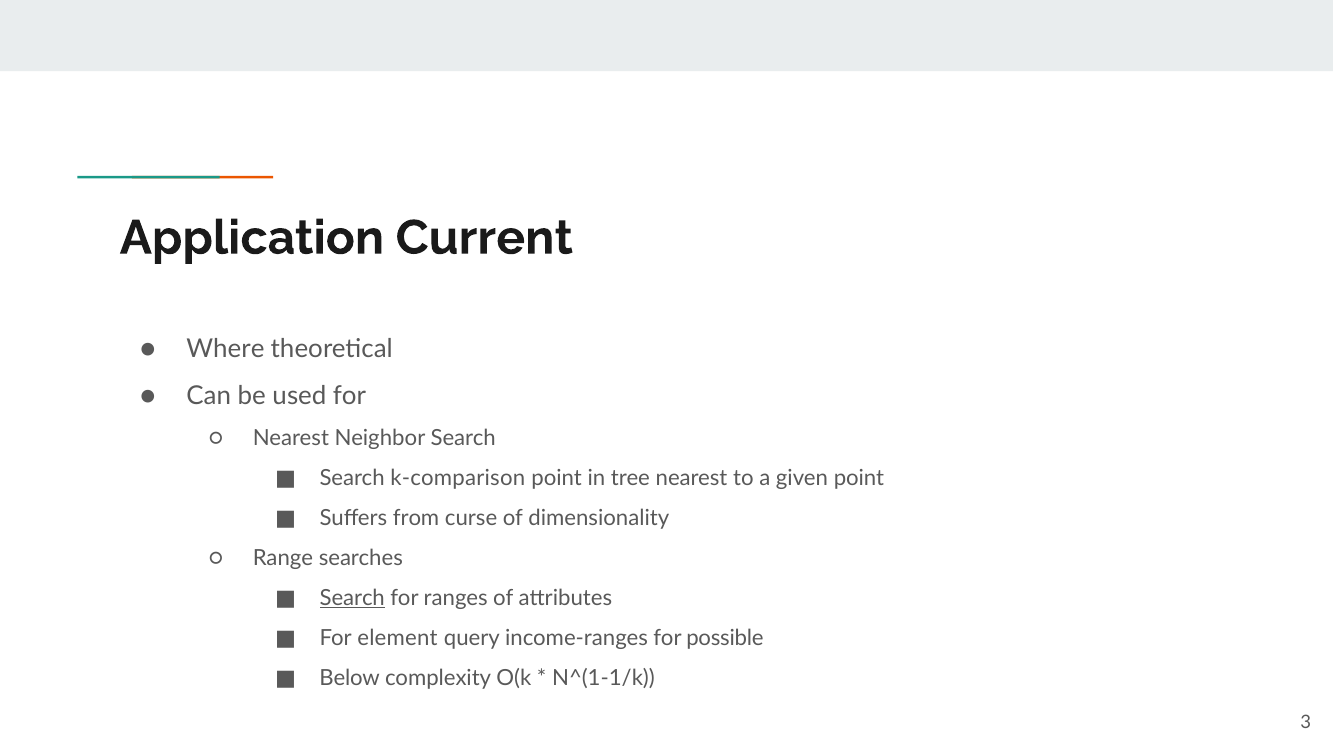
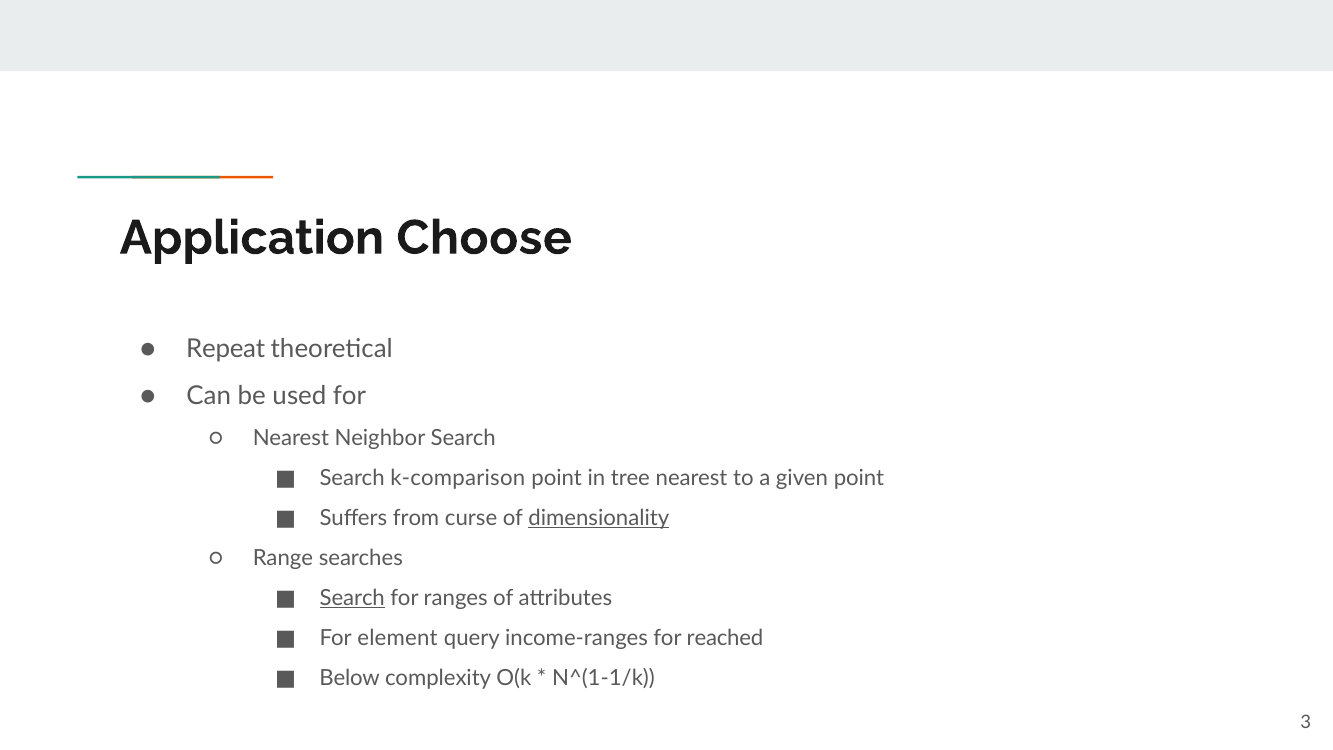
Current: Current -> Choose (484, 238)
Where: Where -> Repeat (226, 349)
dimensionality underline: none -> present (599, 518)
possible: possible -> reached (725, 638)
